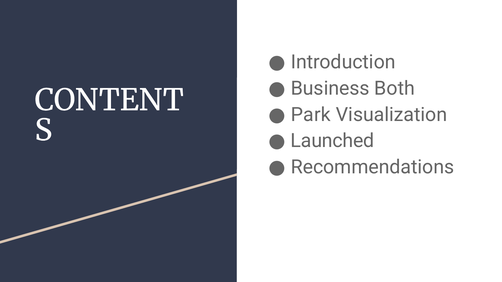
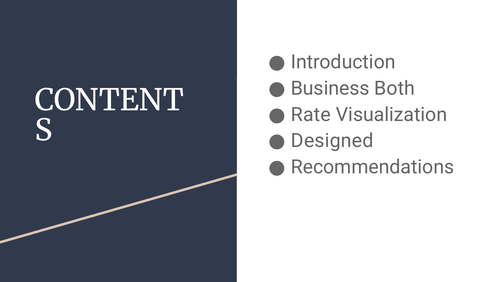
Park: Park -> Rate (311, 115)
Launched: Launched -> Designed (332, 141)
